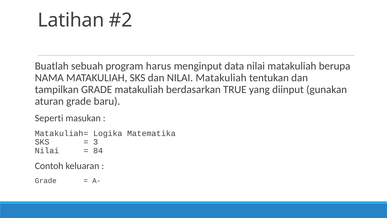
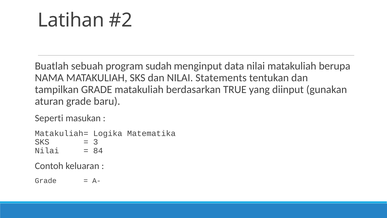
harus: harus -> sudah (159, 66)
dan NILAI Matakuliah: Matakuliah -> Statements (221, 78)
